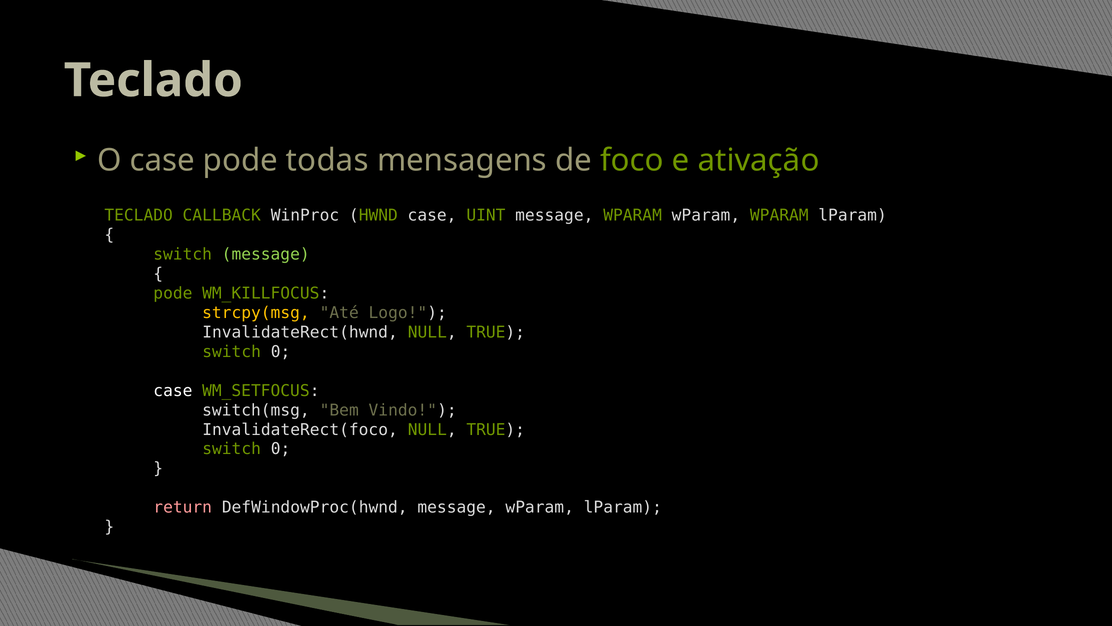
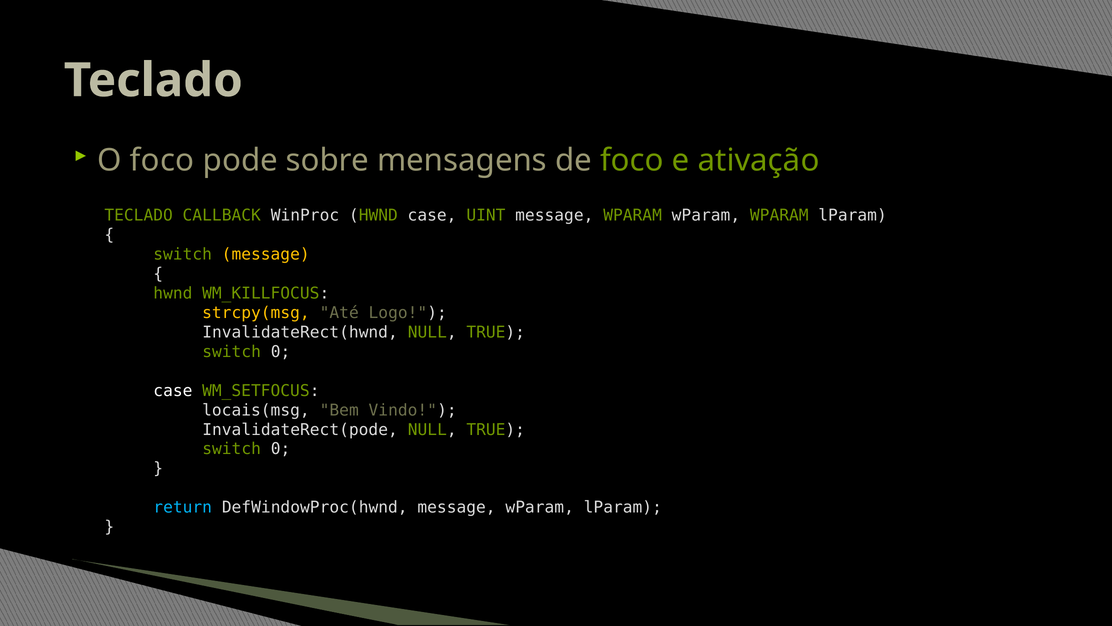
O case: case -> foco (162, 160)
todas: todas -> sobre (328, 160)
message colour: light green -> yellow (266, 254)
pode: pode -> hwnd (173, 293)
switch(msg: switch(msg -> locais(msg (256, 410)
InvalidateRect(foco: InvalidateRect(foco -> InvalidateRect(pode (300, 429)
return colour: pink -> light blue (183, 507)
